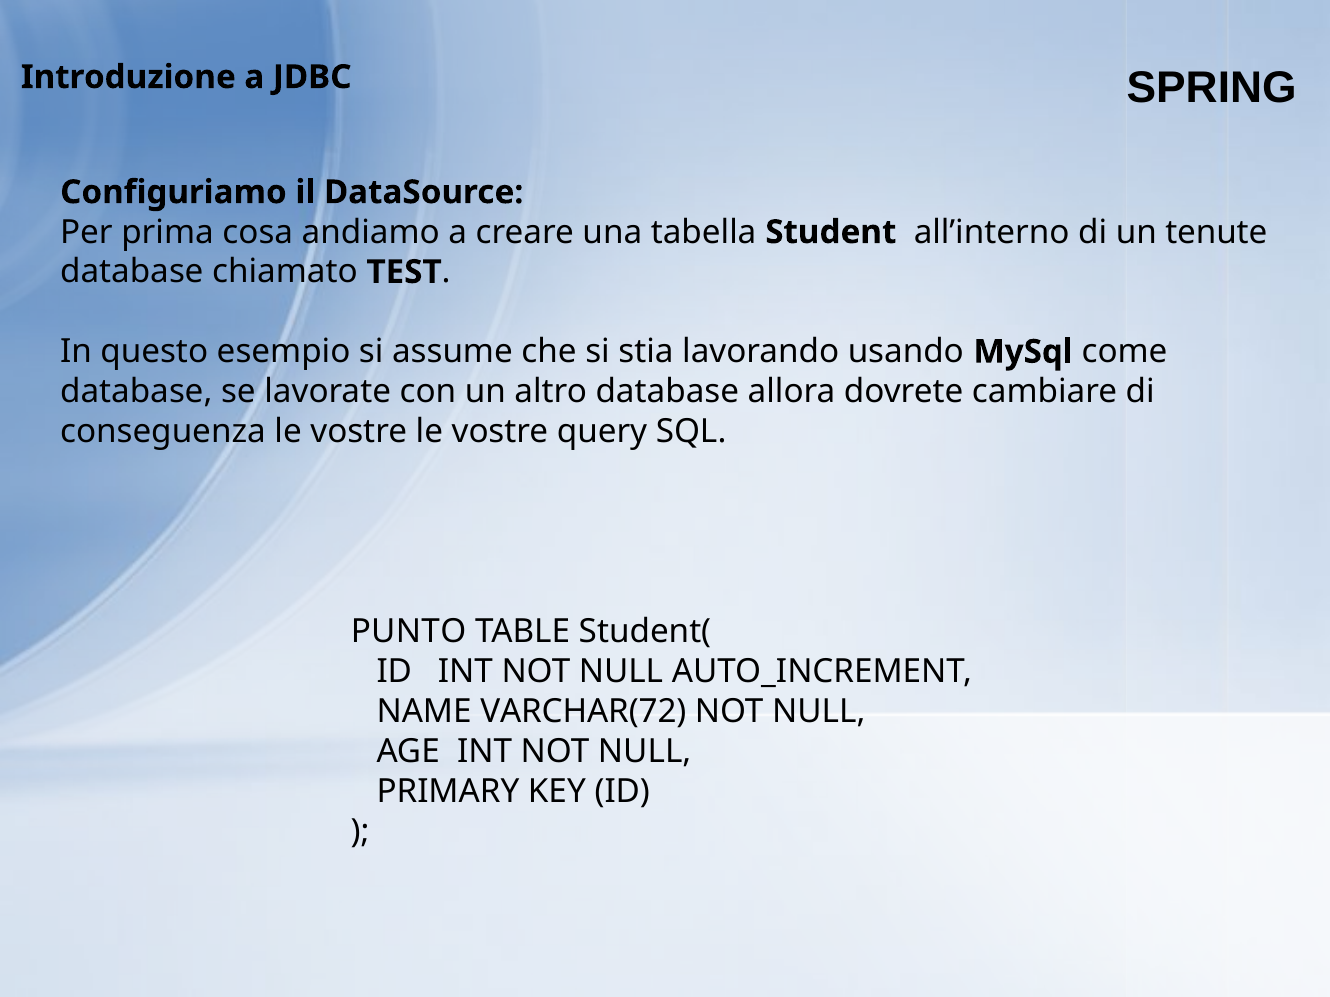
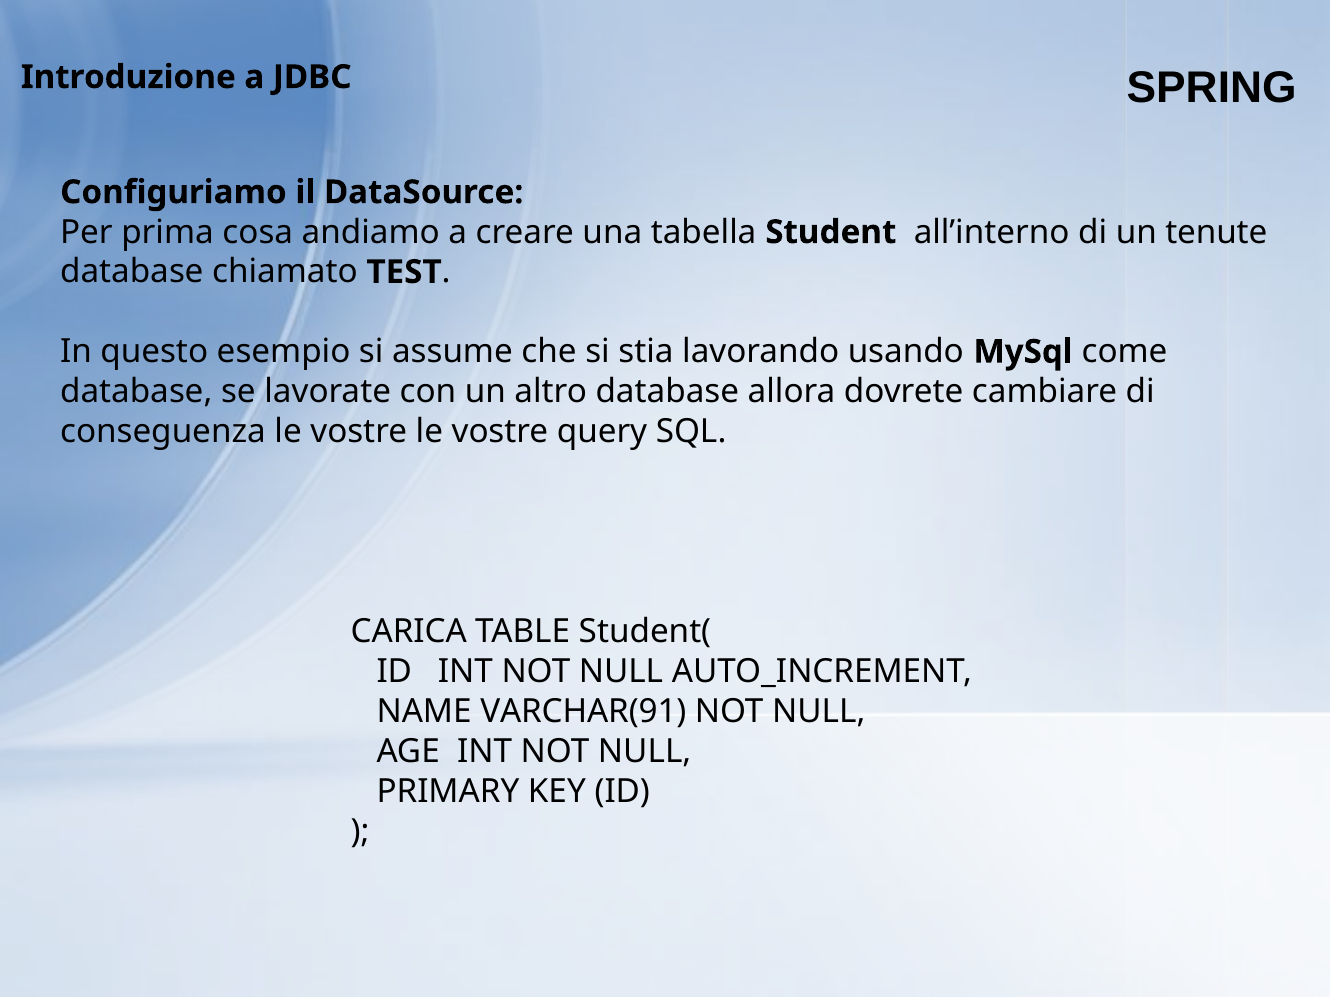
PUNTO: PUNTO -> CARICA (409, 632)
VARCHAR(72: VARCHAR(72 -> VARCHAR(91 (583, 712)
